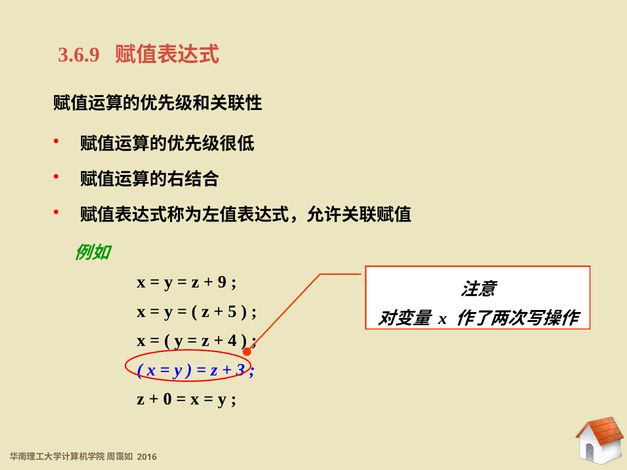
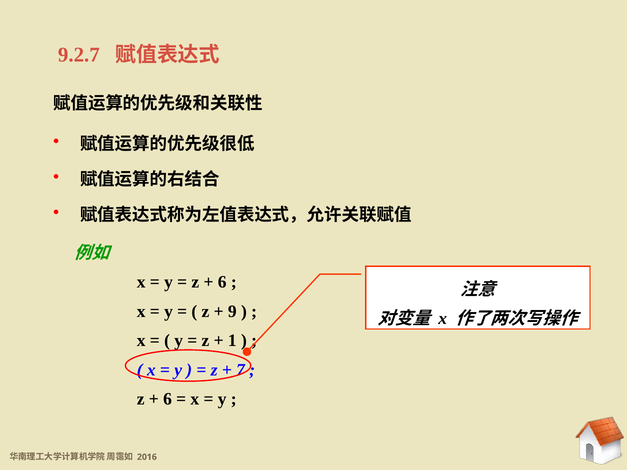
3.6.9: 3.6.9 -> 9.2.7 (79, 55)
9: 9 -> 6 (222, 282)
5: 5 -> 9 (232, 311)
4: 4 -> 1 (232, 341)
3: 3 -> 7 (241, 370)
0: 0 -> 6 (167, 399)
